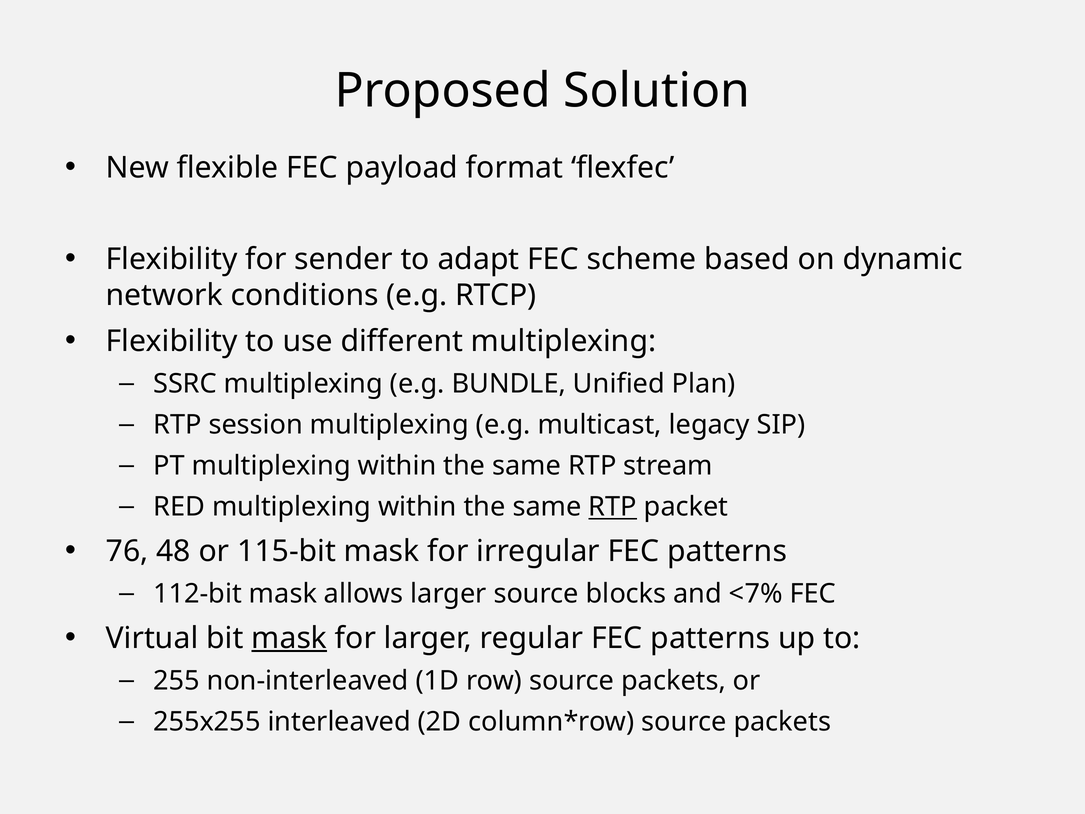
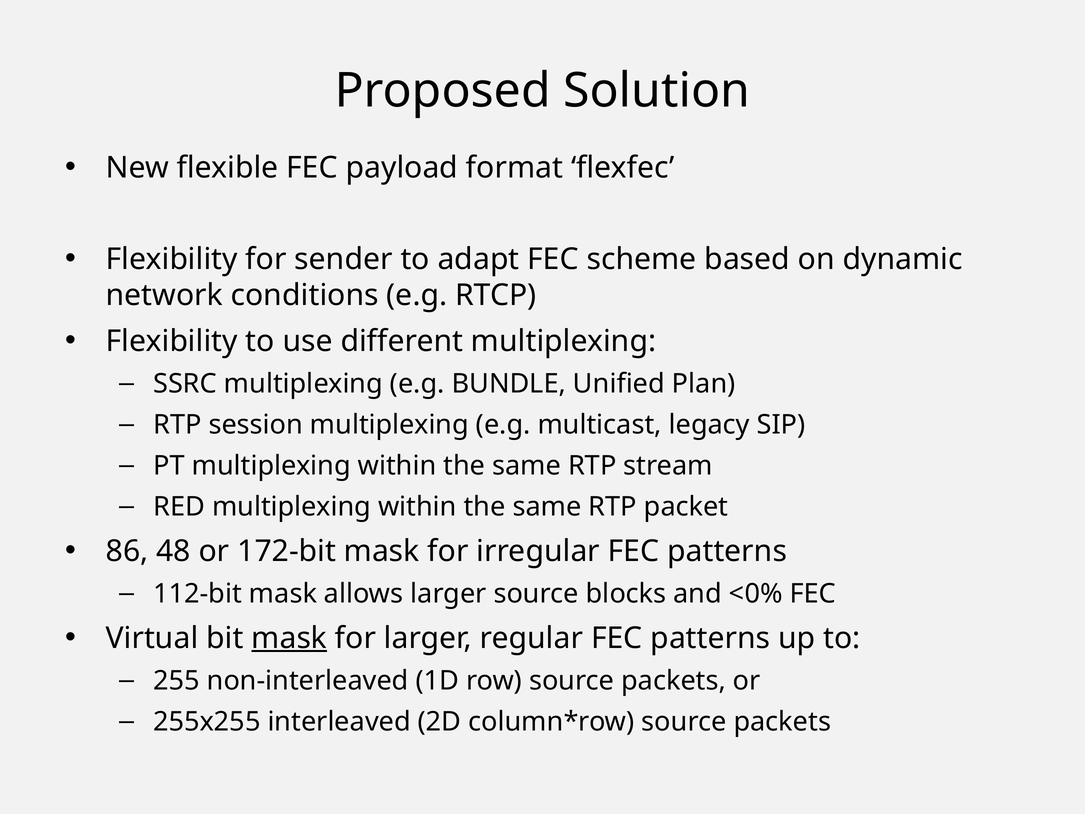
RTP underline: present -> none (613, 507)
76: 76 -> 86 (127, 551)
115-bit: 115-bit -> 172-bit (287, 551)
<7%: <7% -> <0% (756, 594)
